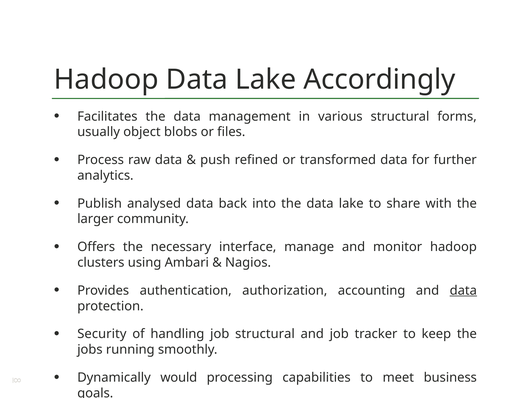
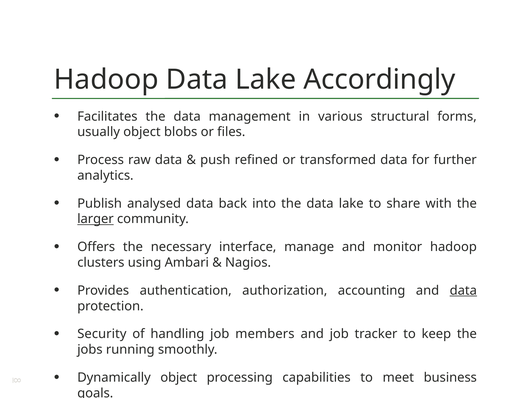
larger underline: none -> present (95, 219)
job structural: structural -> members (265, 334)
Dynamically would: would -> object (179, 378)
